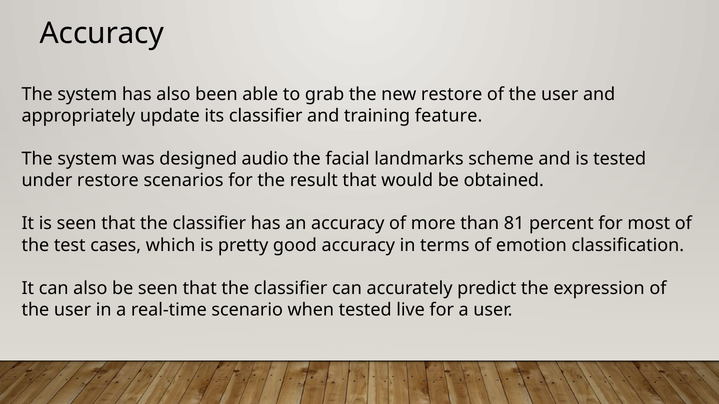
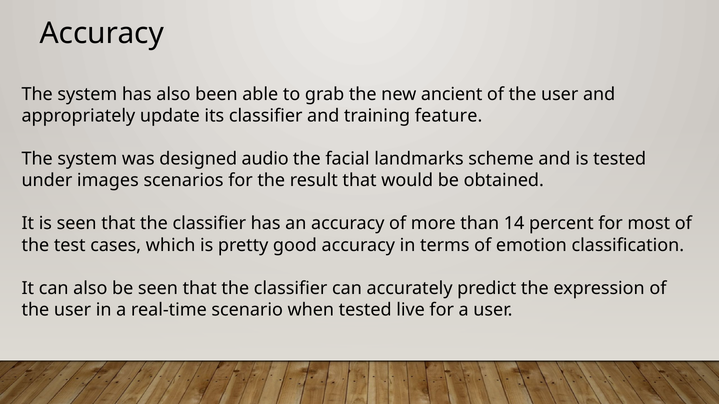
new restore: restore -> ancient (452, 94)
under restore: restore -> images (108, 181)
81: 81 -> 14 (514, 224)
